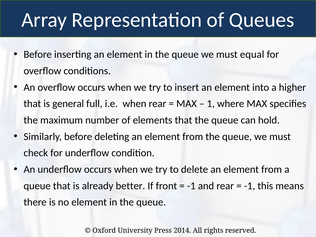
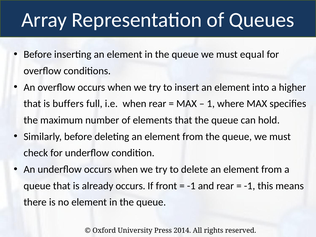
general: general -> buffers (68, 104)
already better: better -> occurs (130, 186)
